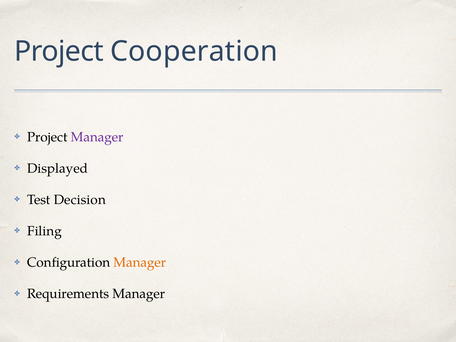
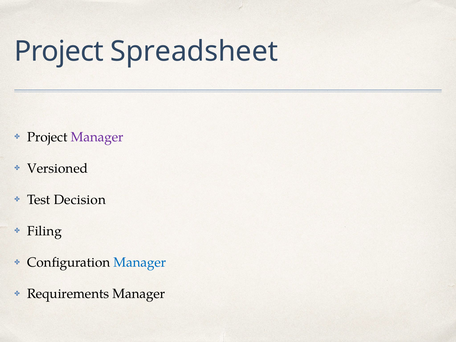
Cooperation: Cooperation -> Spreadsheet (194, 51)
Displayed: Displayed -> Versioned (58, 168)
Manager colour: orange -> blue (140, 262)
